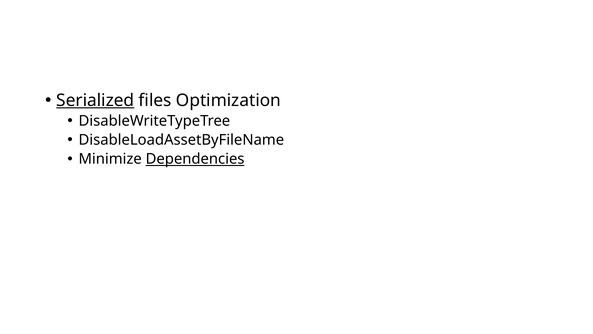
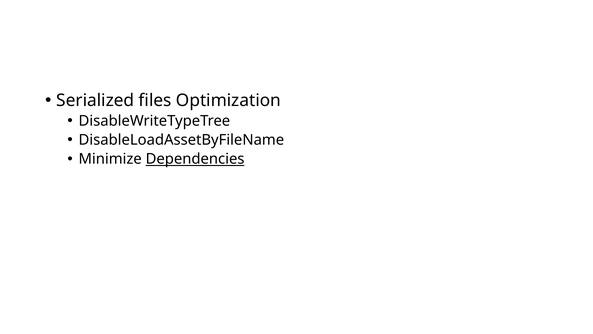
Serialized underline: present -> none (95, 100)
